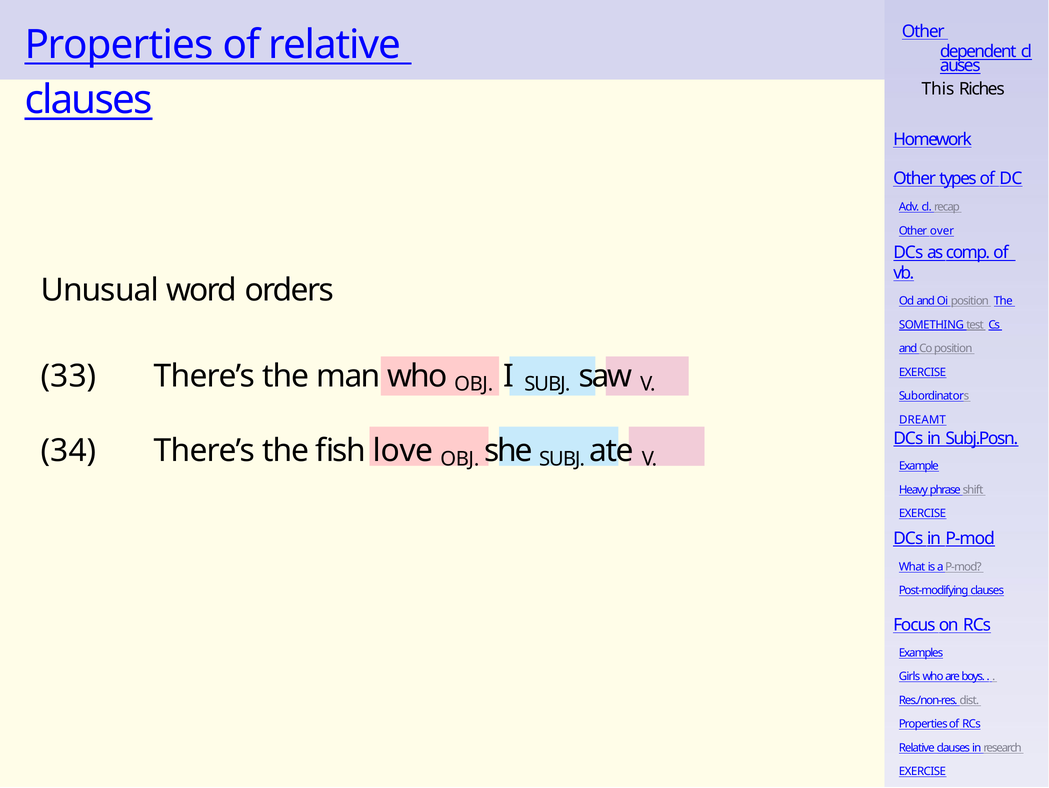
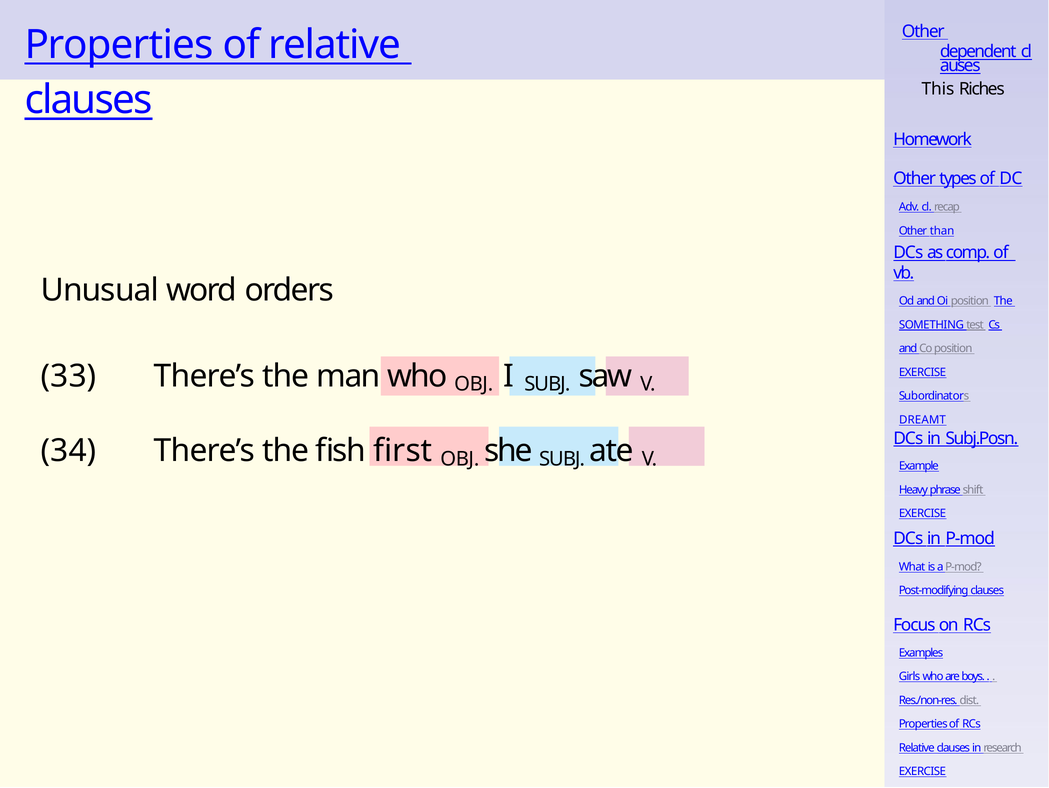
over: over -> than (942, 231)
love: love -> first (403, 451)
